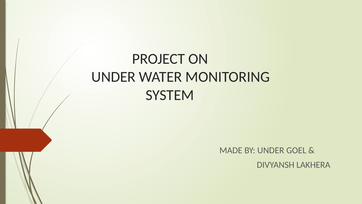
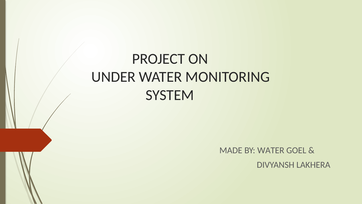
BY UNDER: UNDER -> WATER (271, 150)
